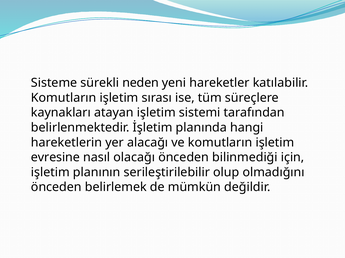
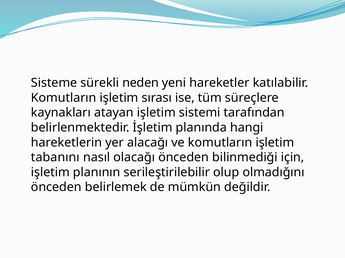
evresine: evresine -> tabanını (55, 158)
